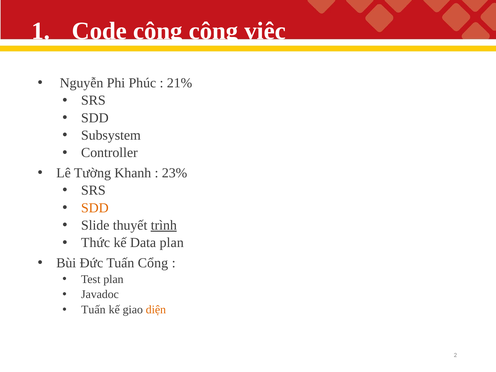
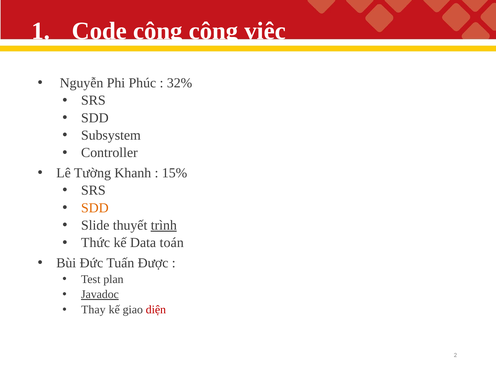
21%: 21% -> 32% (180, 83)
23%: 23% -> 15% (175, 173)
Data plan: plan -> toán (172, 243)
Cổng: Cổng -> Được (153, 263)
Javadoc underline: none -> present (100, 294)
Tuấn: Tuấn -> Thay (93, 310)
diện colour: orange -> red (156, 310)
